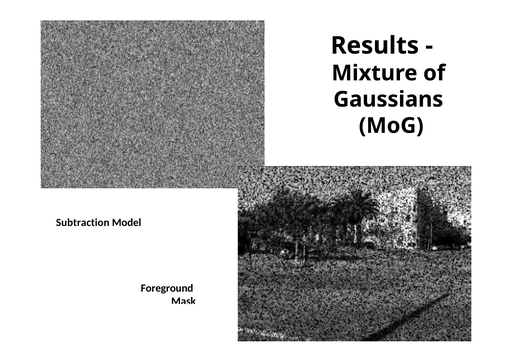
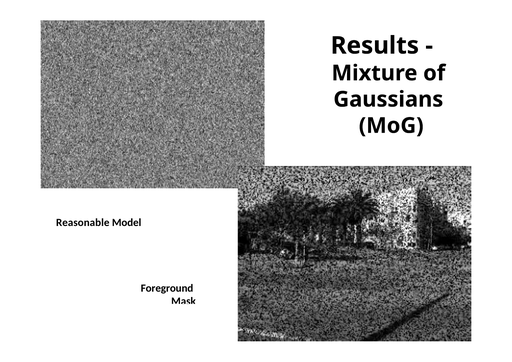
Subtraction: Subtraction -> Reasonable (83, 223)
